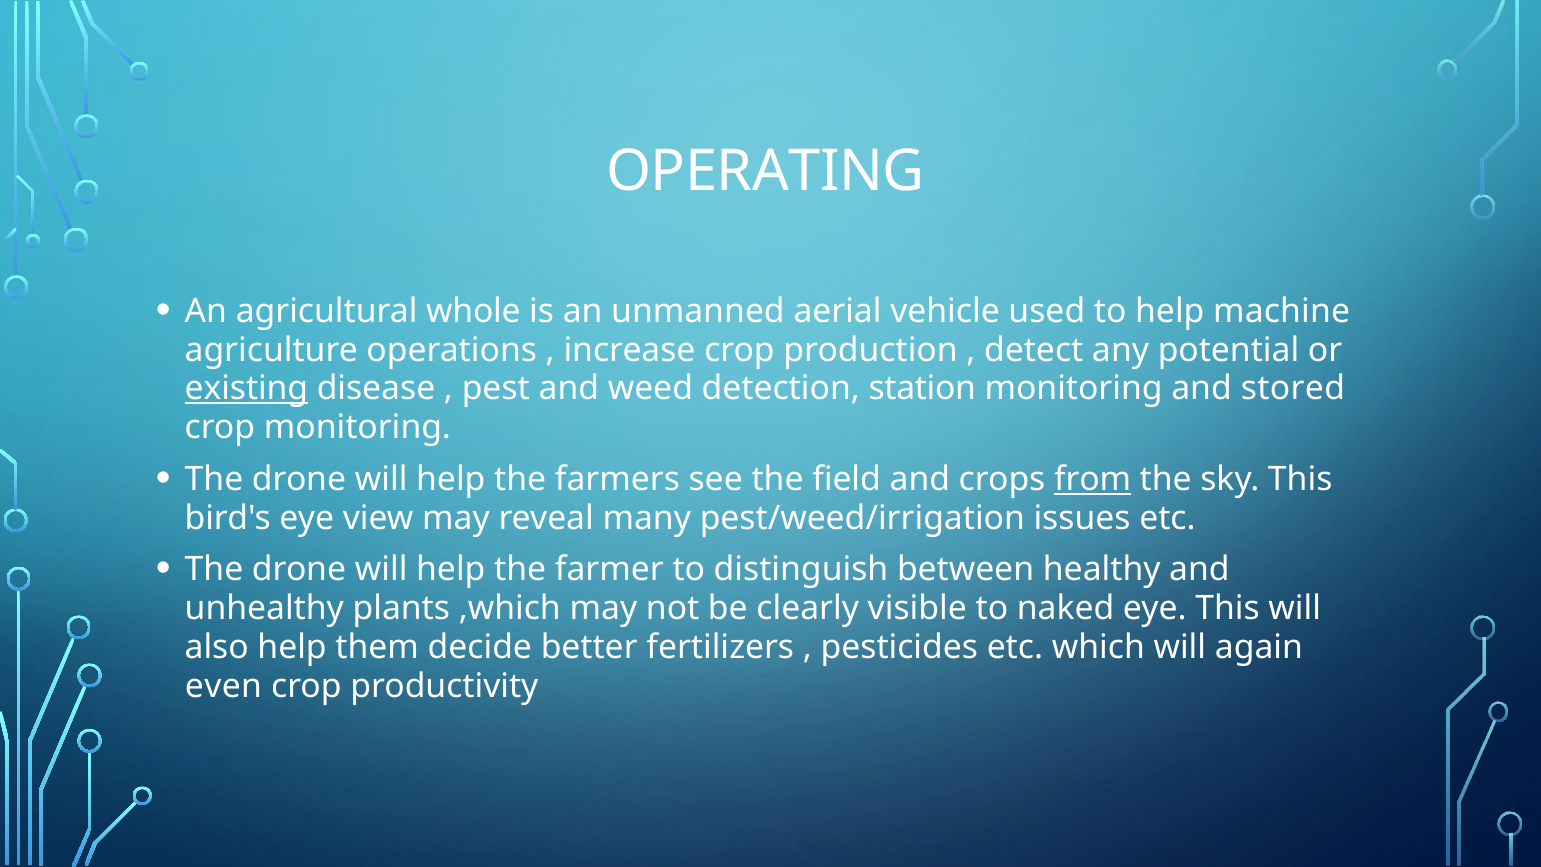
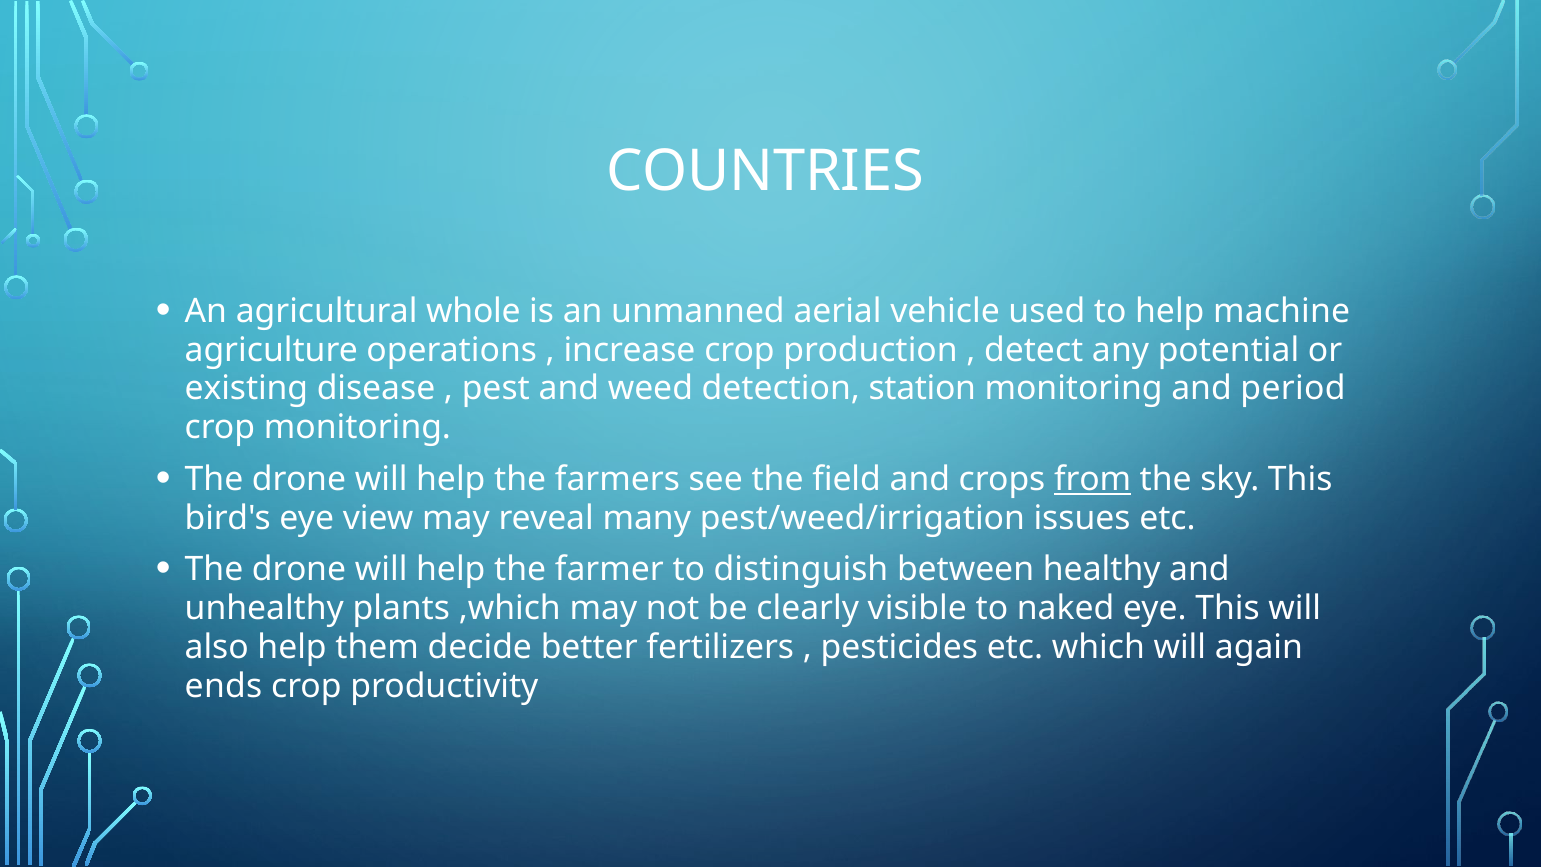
OPERATING: OPERATING -> COUNTRIES (765, 171)
existing underline: present -> none (246, 389)
stored: stored -> period (1293, 389)
even: even -> ends (223, 686)
